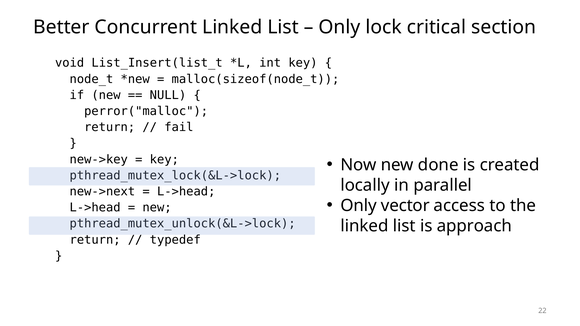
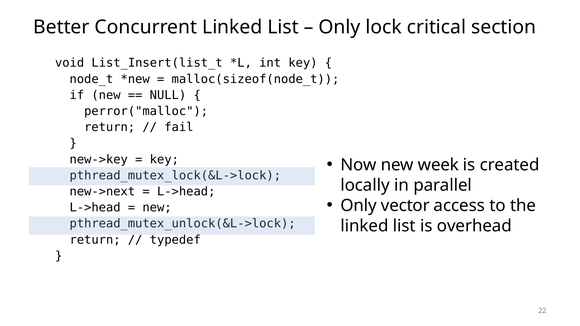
done: done -> week (438, 165)
approach: approach -> overhead (474, 226)
